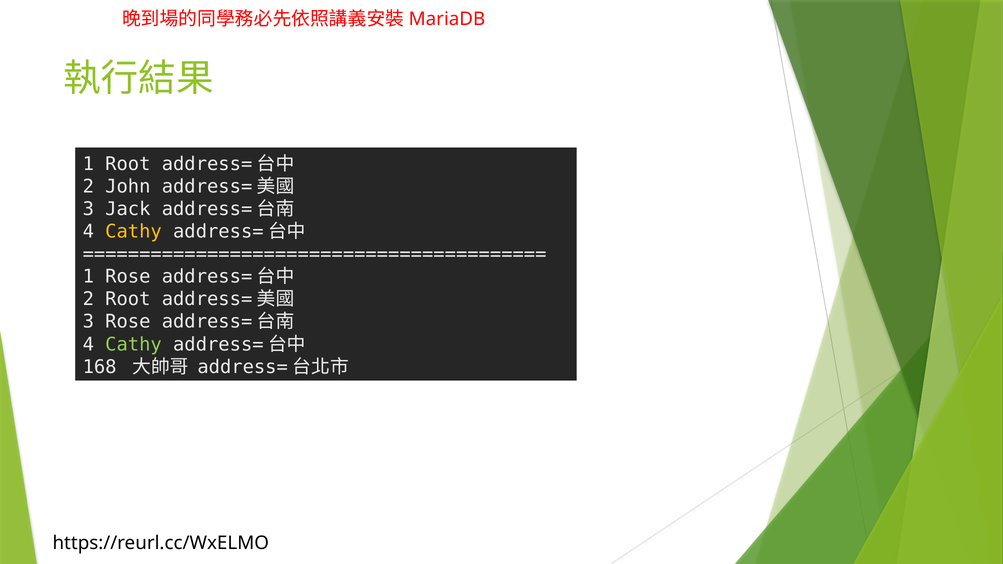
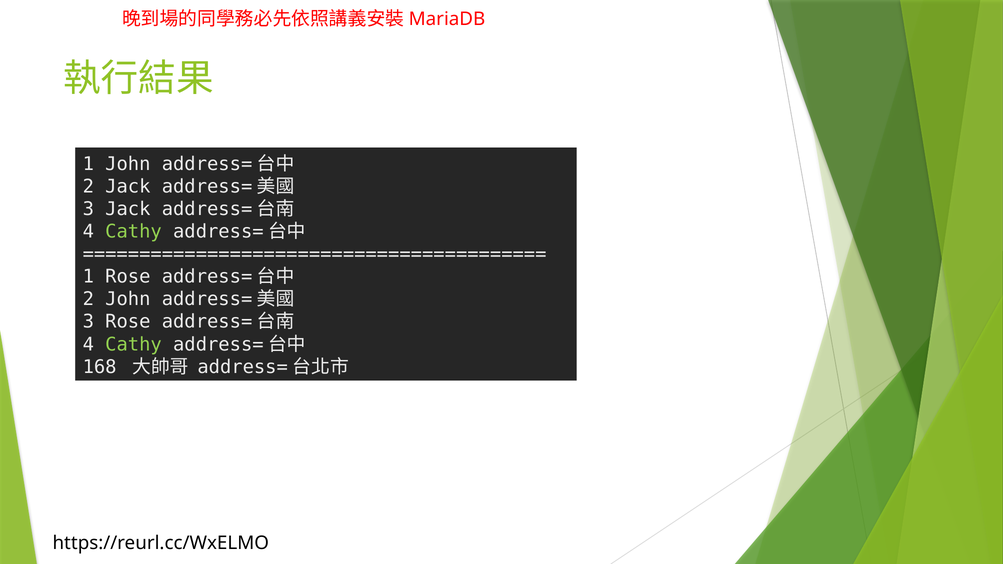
1 Root: Root -> John (128, 164)
2 John: John -> Jack (128, 186)
Cathy colour: yellow -> light green (133, 232)
2 Root: Root -> John (128, 299)
